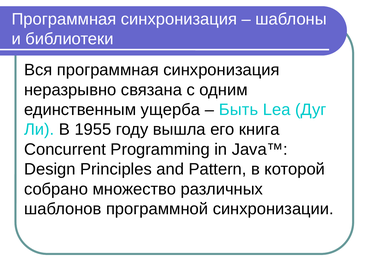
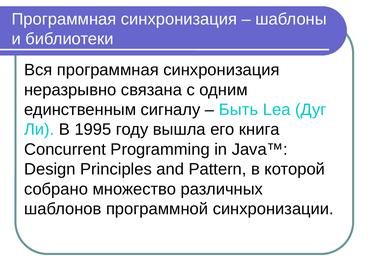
ущерба: ущерба -> сигналу (171, 110)
1955: 1955 -> 1995 (93, 130)
